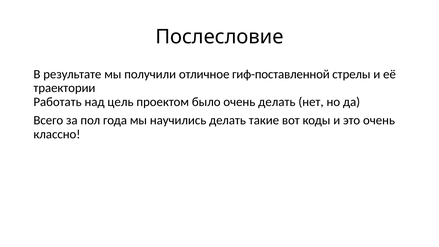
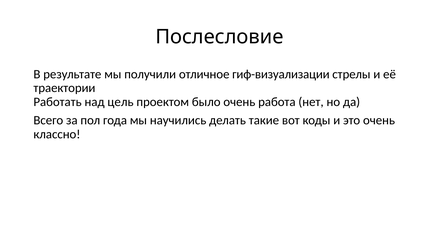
гиф-поставленной: гиф-поставленной -> гиф-визуализации (281, 74)
очень делать: делать -> работа (277, 102)
